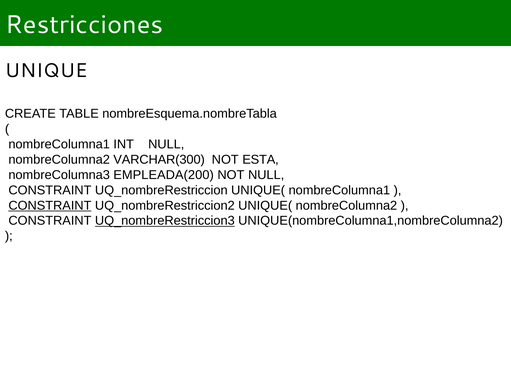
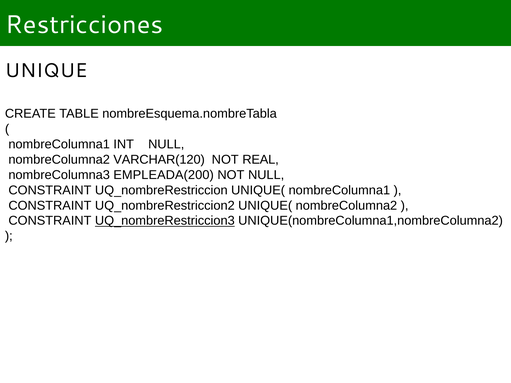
VARCHAR(300: VARCHAR(300 -> VARCHAR(120 (159, 160)
ESTA: ESTA -> REAL (261, 160)
CONSTRAINT underline: present -> none (50, 206)
